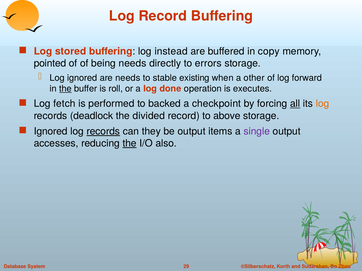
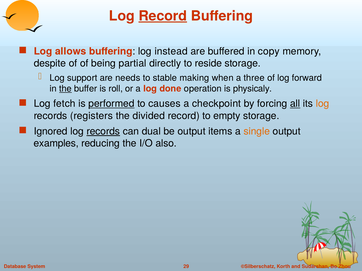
Record underline: none -> present (163, 16)
stored: stored -> allows (71, 51)
pointed: pointed -> despite (50, 63)
being needs: needs -> partial (133, 63)
errors: errors -> reside (208, 63)
Log ignored: ignored -> support (82, 78)
existing: existing -> making (194, 78)
other: other -> three (254, 78)
executes: executes -> physicaly (253, 89)
performed underline: none -> present (111, 104)
backed: backed -> causes (165, 104)
deadlock: deadlock -> registers (91, 116)
above: above -> empty (227, 116)
they: they -> dual (151, 132)
single colour: purple -> orange (257, 132)
accesses: accesses -> examples (56, 144)
the underline: present -> none (130, 144)
